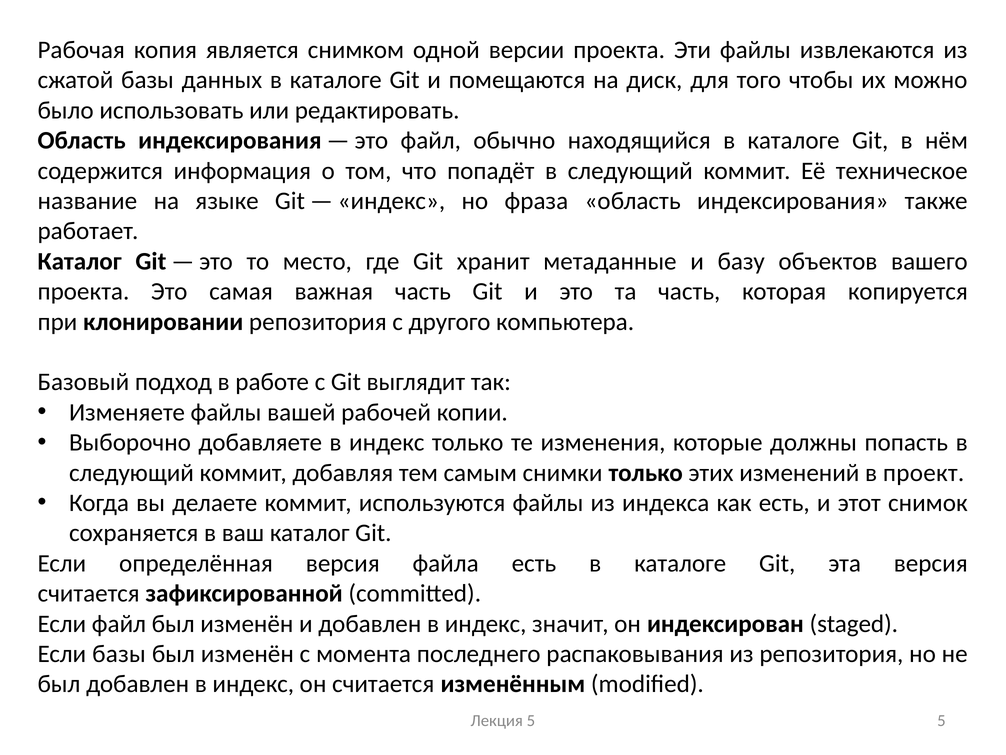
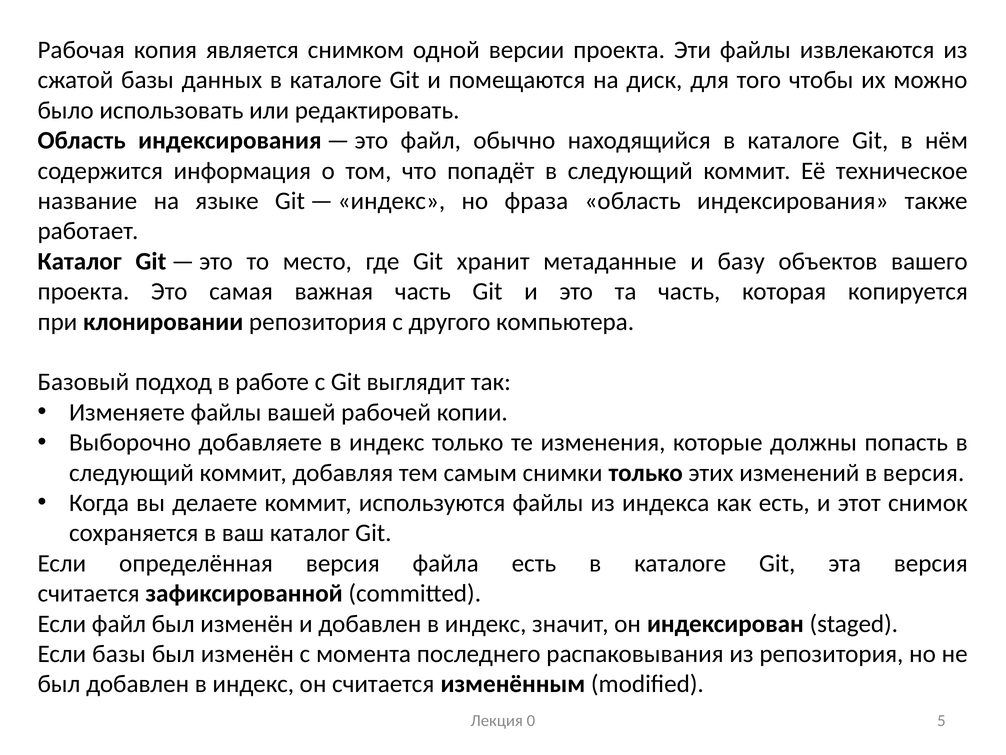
в проект: проект -> версия (924, 472)
Лекция 5: 5 -> 0 (531, 720)
